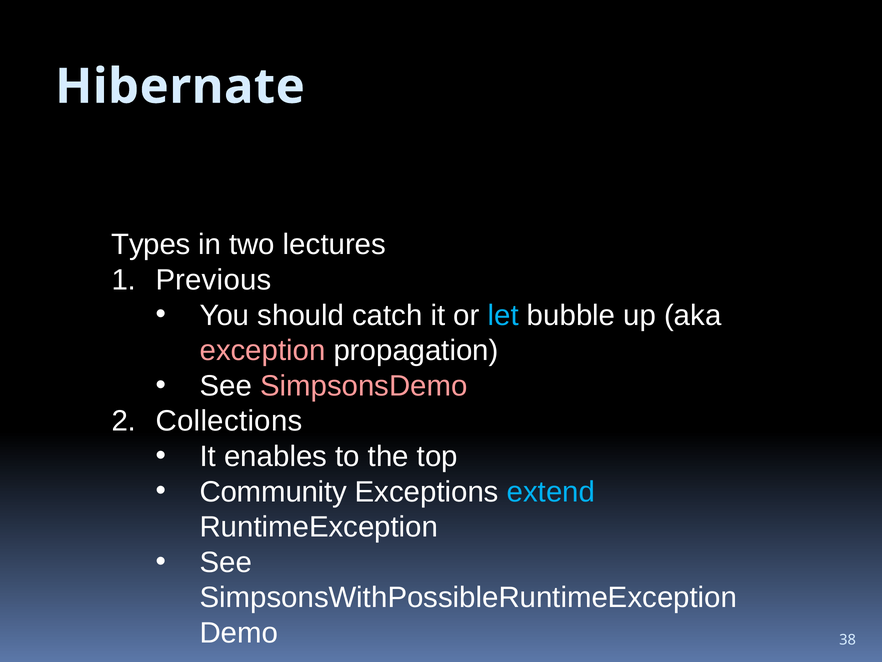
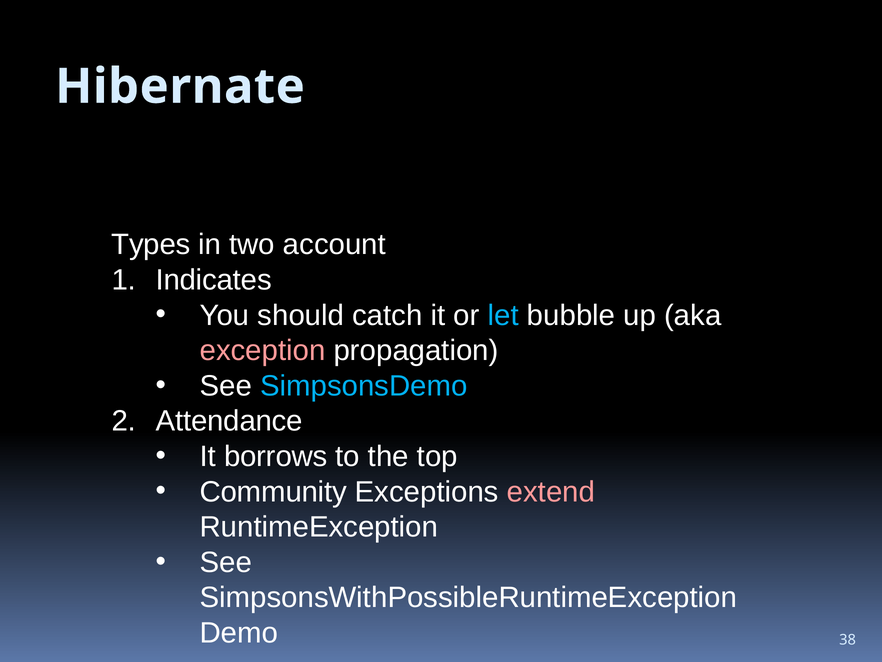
lectures: lectures -> account (334, 245)
Previous: Previous -> Indicates (214, 280)
SimpsonsDemo colour: pink -> light blue (364, 386)
Collections: Collections -> Attendance (229, 421)
enables: enables -> borrows (276, 456)
extend colour: light blue -> pink (551, 491)
